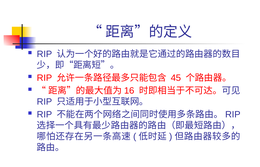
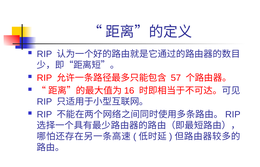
45: 45 -> 57 (176, 78)
